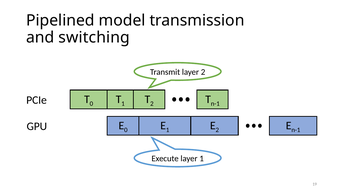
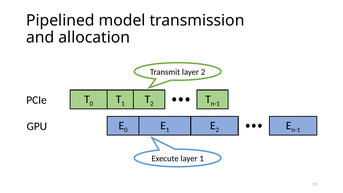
switching: switching -> allocation (94, 37)
